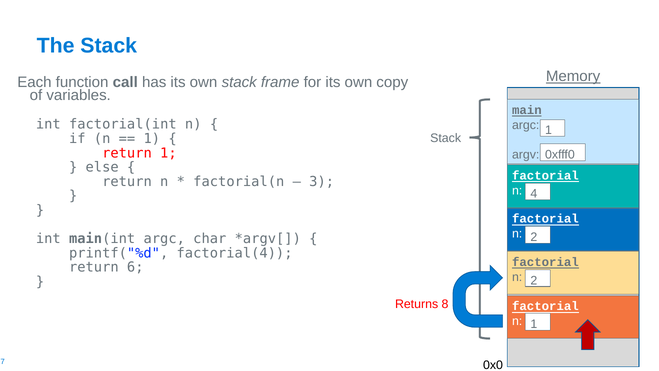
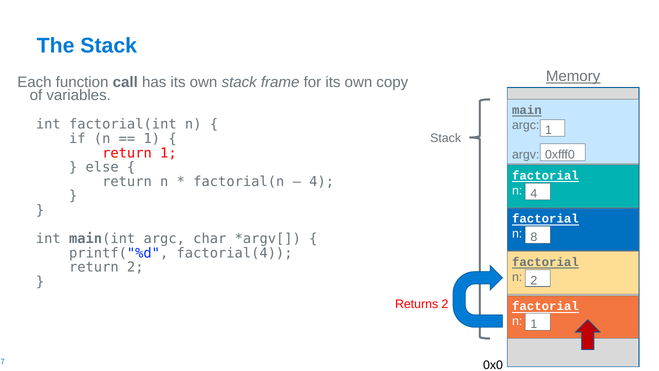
3: 3 -> 4 (322, 181)
2: 2 -> 8 (534, 237)
return 6: 6 -> 2 (135, 267)
Returns 8: 8 -> 2 (445, 304)
